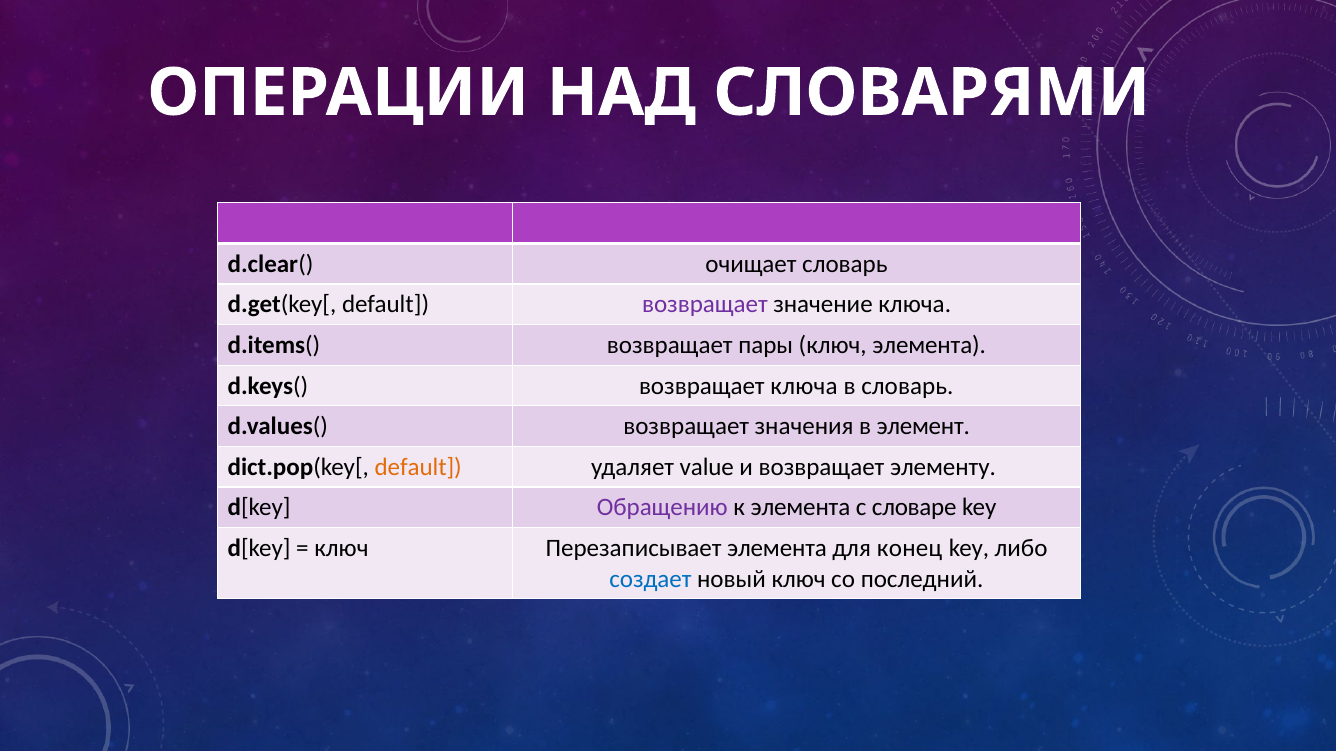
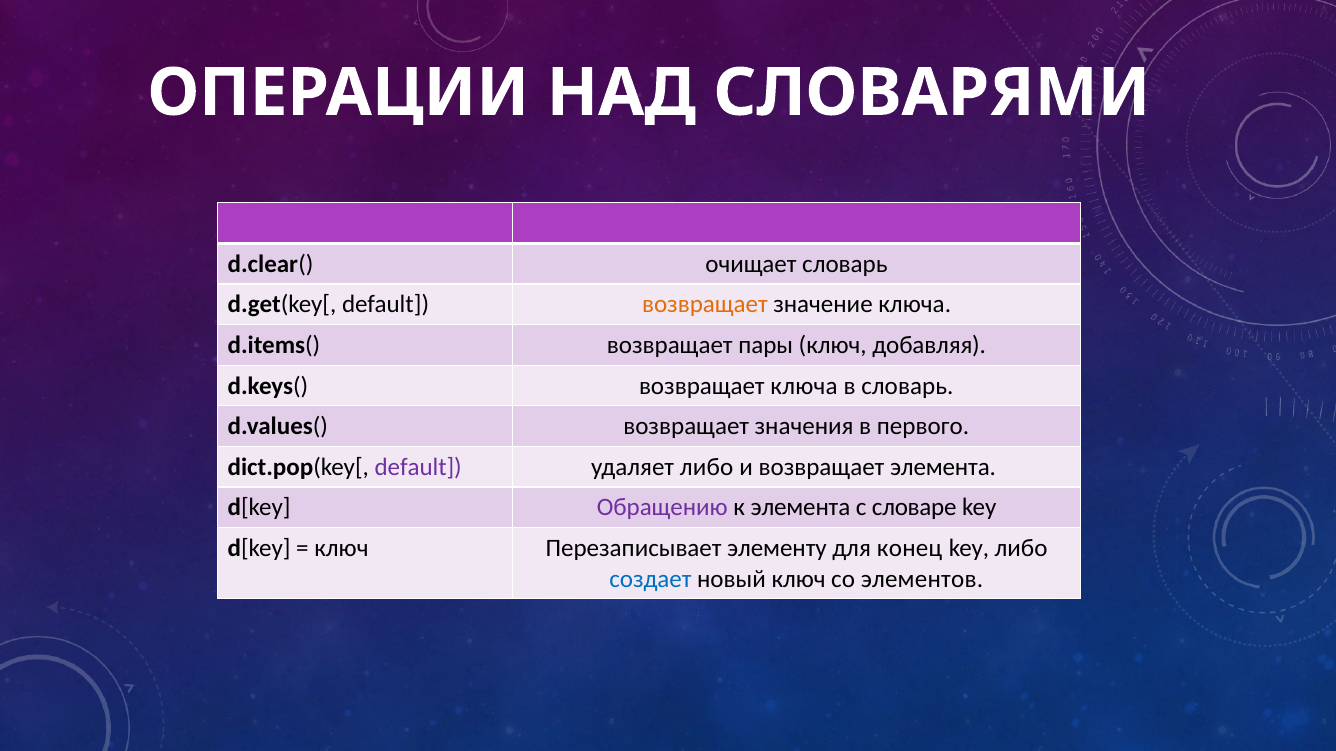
возвращает colour: purple -> orange (705, 305)
ключ элемента: элемента -> добавляя (929, 345)
элемент: элемент -> первого (923, 427)
default colour: orange -> purple (418, 467)
удаляет value: value -> либо (707, 467)
возвращает элементу: элементу -> элемента (943, 467)
Перезаписывает элемента: элемента -> элементу (777, 549)
последний: последний -> элементов (922, 579)
